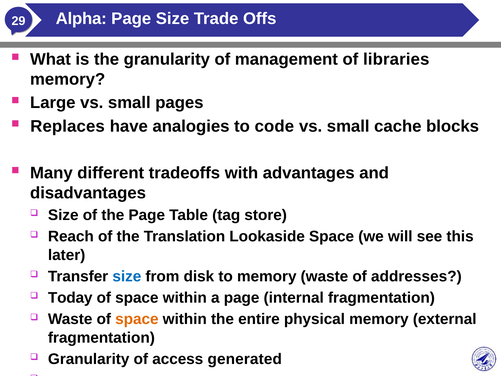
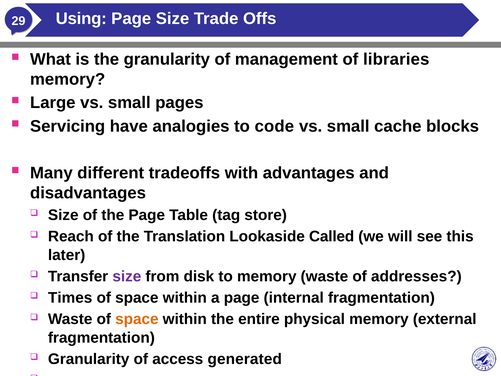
Alpha: Alpha -> Using (81, 19)
Replaces: Replaces -> Servicing (68, 126)
Lookaside Space: Space -> Called (332, 236)
size colour: blue -> purple (127, 276)
Today: Today -> Times (70, 298)
